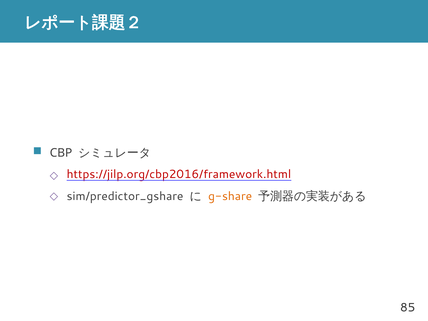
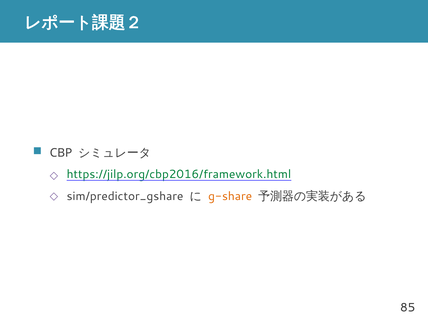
https://jilp.org/cbp2016/framework.html colour: red -> green (179, 174)
